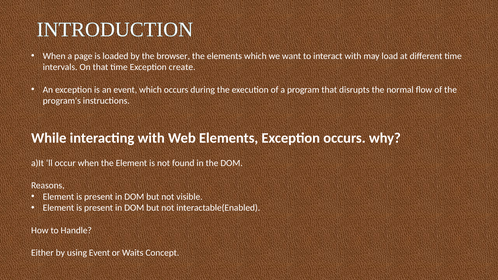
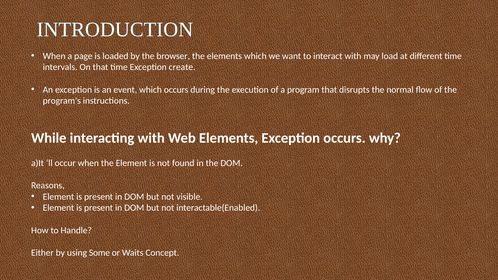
using Event: Event -> Some (99, 253)
